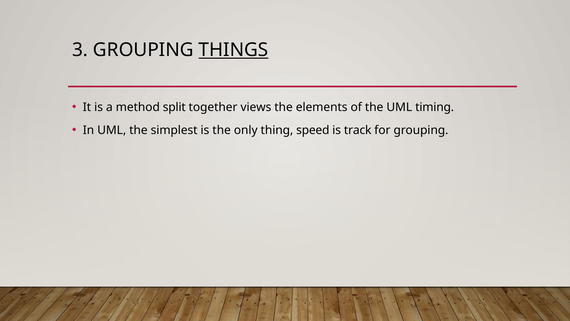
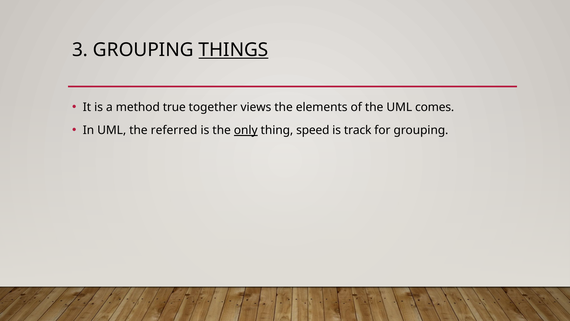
split: split -> true (174, 107)
timing: timing -> comes (435, 107)
simplest: simplest -> referred (174, 130)
only underline: none -> present (246, 130)
